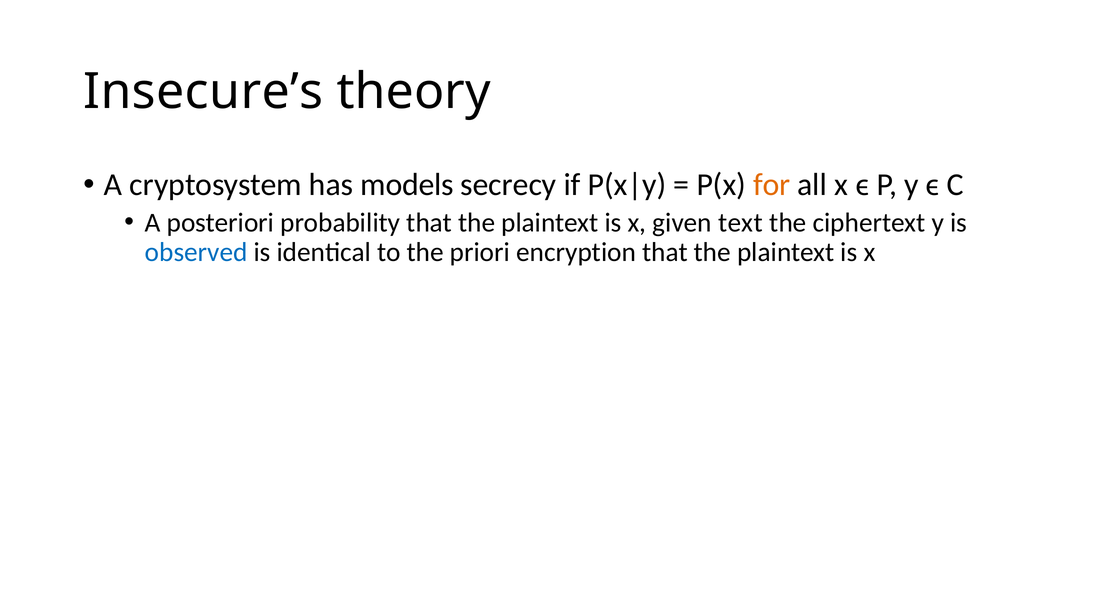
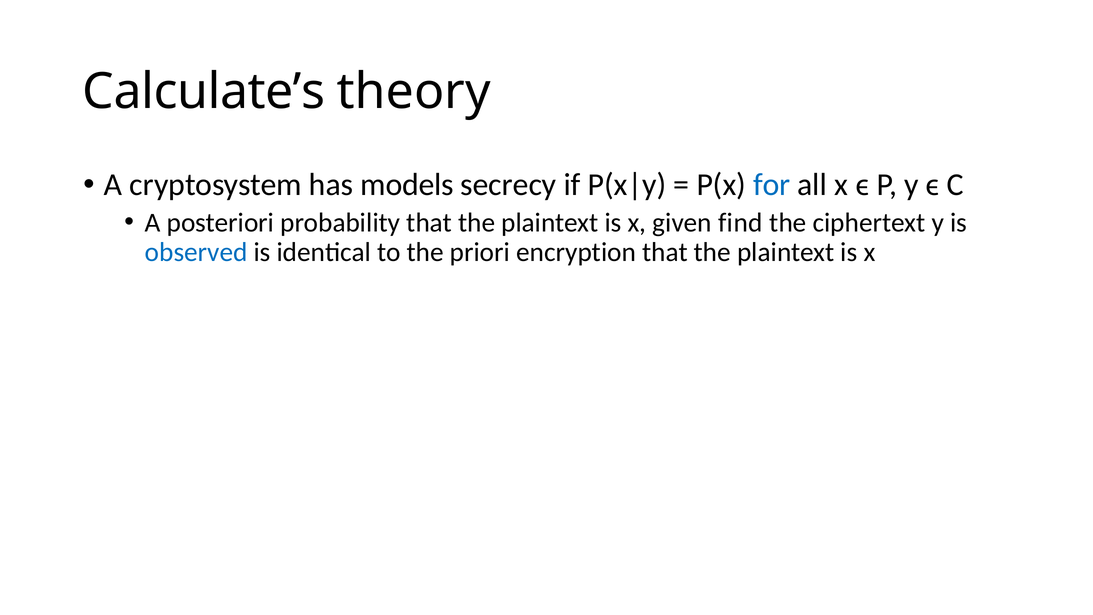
Insecure’s: Insecure’s -> Calculate’s (204, 92)
for colour: orange -> blue (772, 185)
text: text -> find (740, 222)
